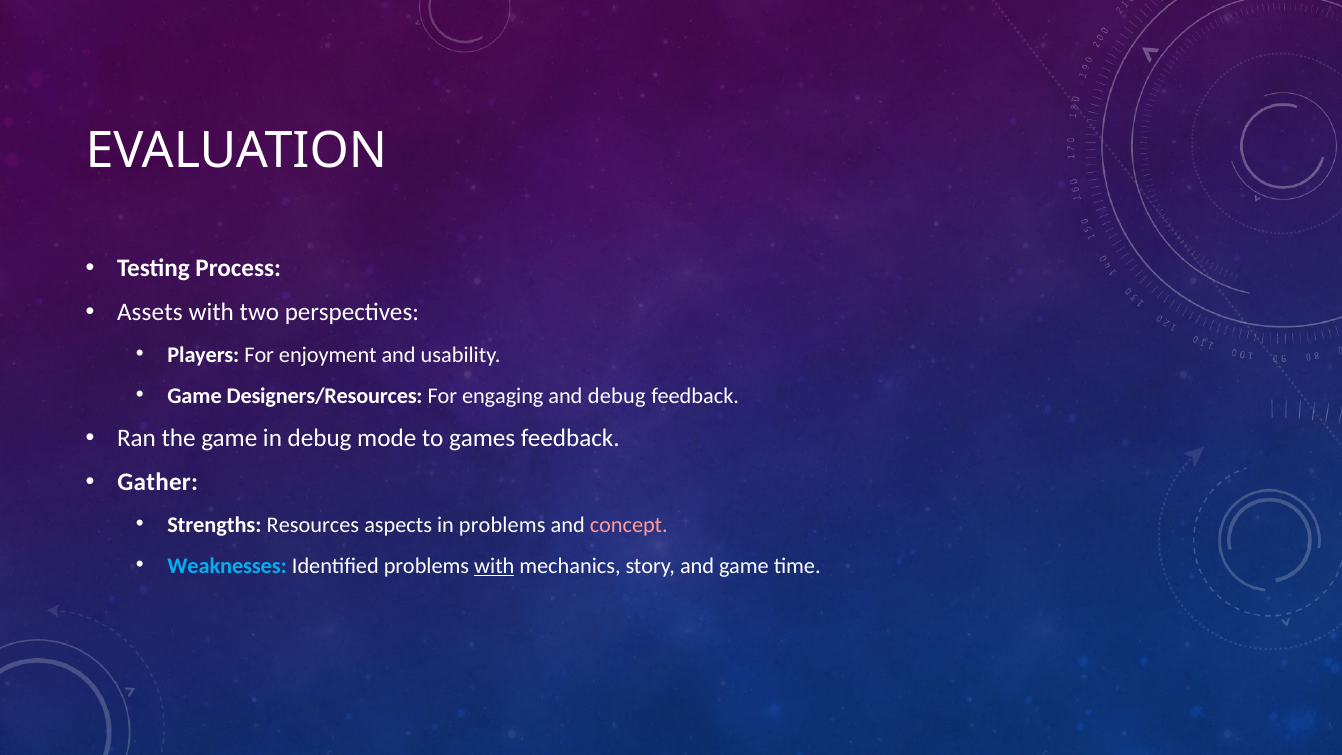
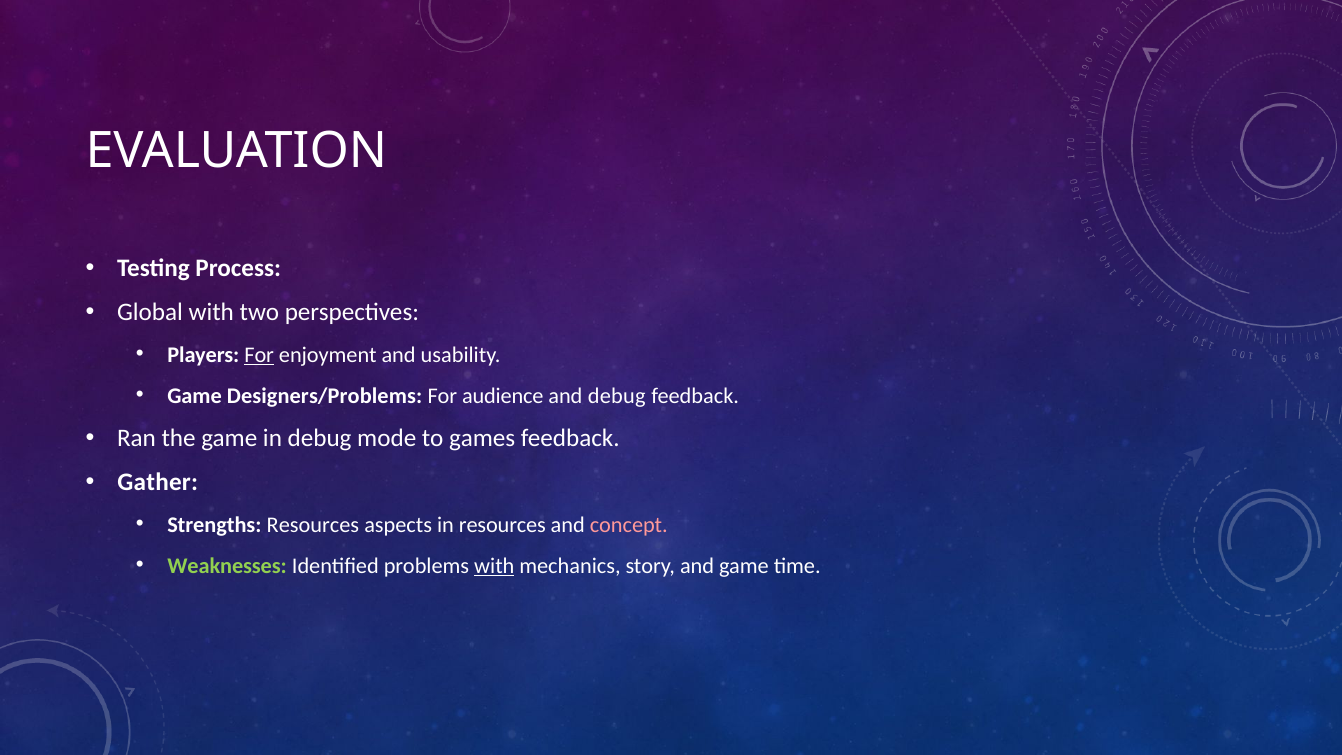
Assets: Assets -> Global (150, 313)
For underline: none -> present (259, 355)
Designers/Resources: Designers/Resources -> Designers/Problems (324, 396)
engaging: engaging -> audience (503, 396)
in problems: problems -> resources (502, 525)
Weaknesses colour: light blue -> light green (227, 566)
